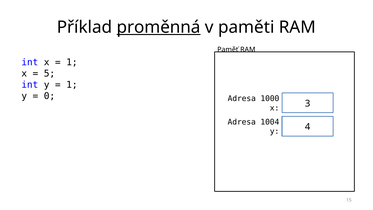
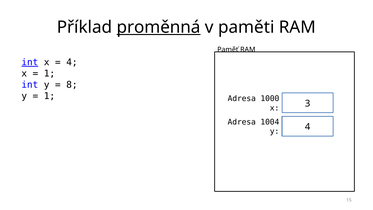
int underline: none -> present (30, 62)
1: 1 -> 4 (72, 62)
5: 5 -> 1 (49, 73)
1: 1 -> 8 (72, 85)
0: 0 -> 1 (49, 96)
